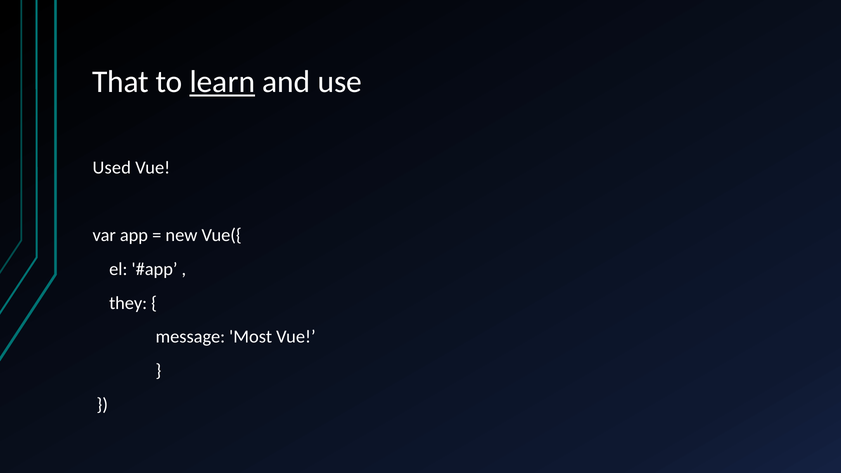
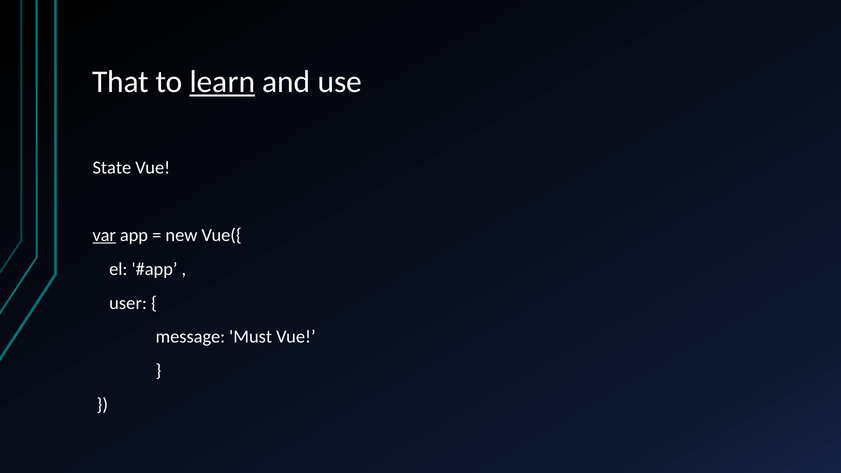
Used: Used -> State (112, 168)
var underline: none -> present (104, 235)
they: they -> user (128, 303)
Most: Most -> Must (251, 337)
